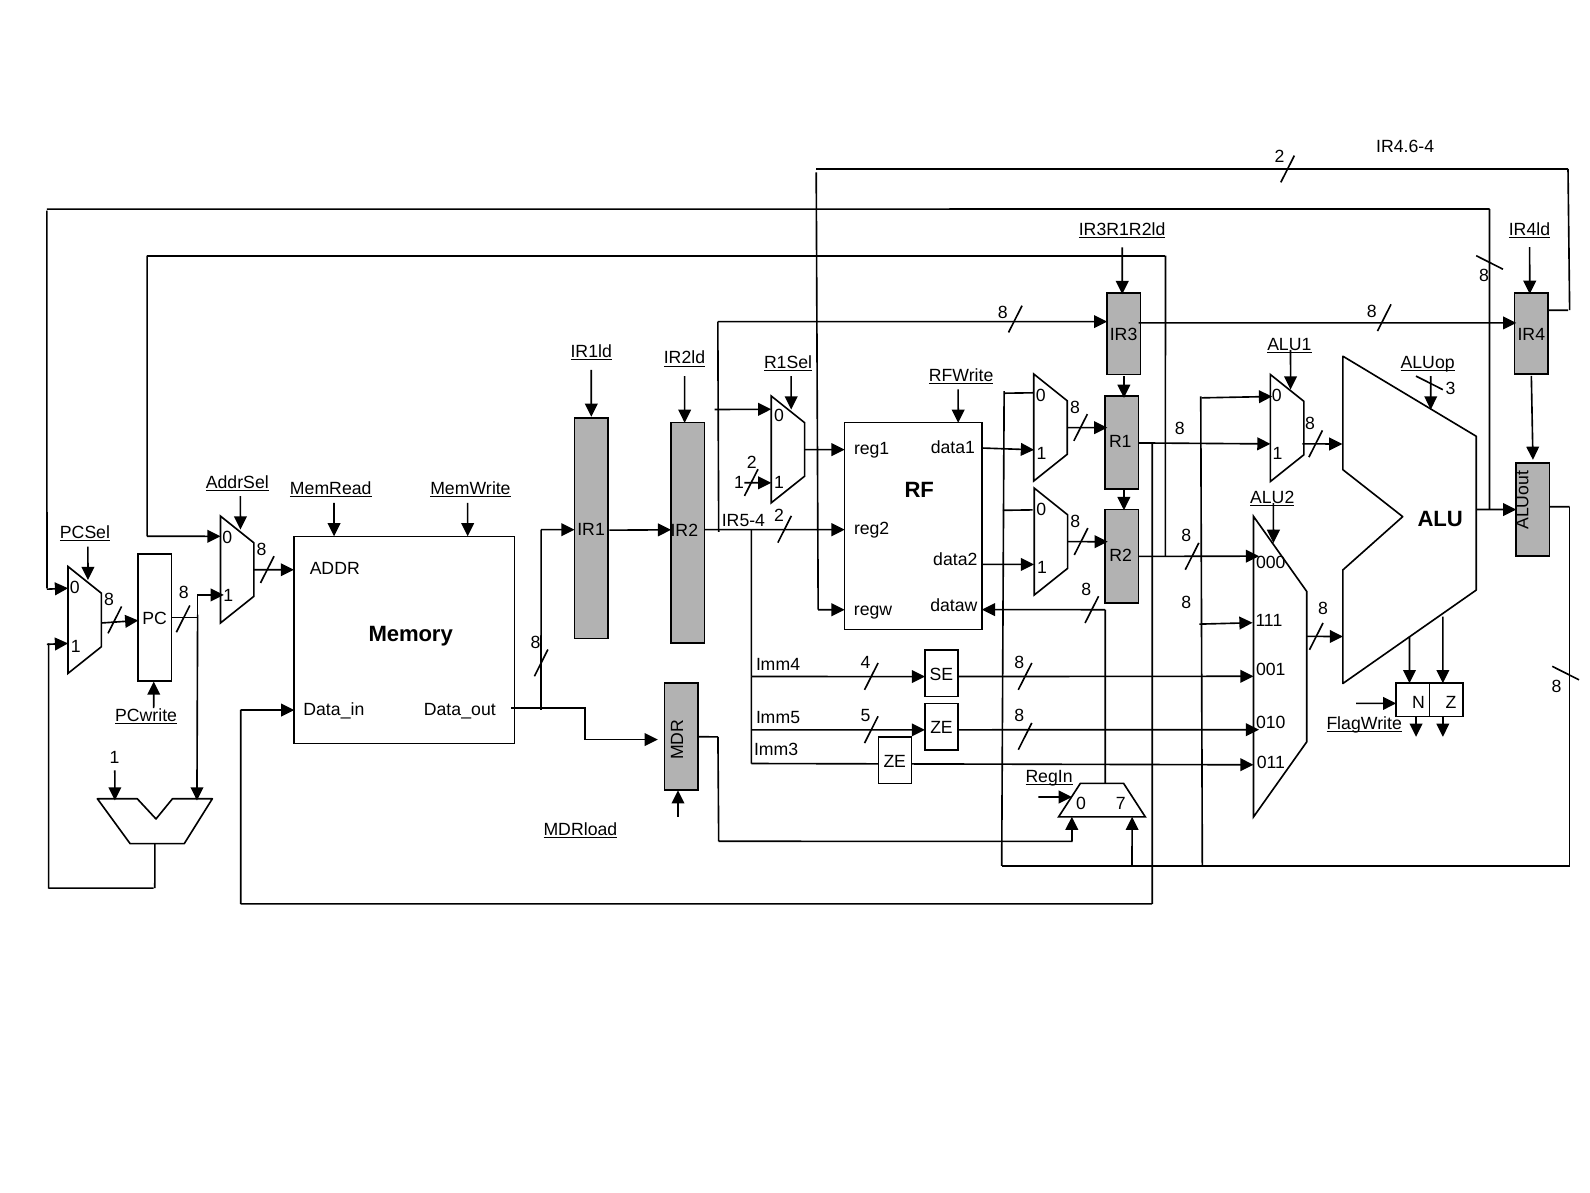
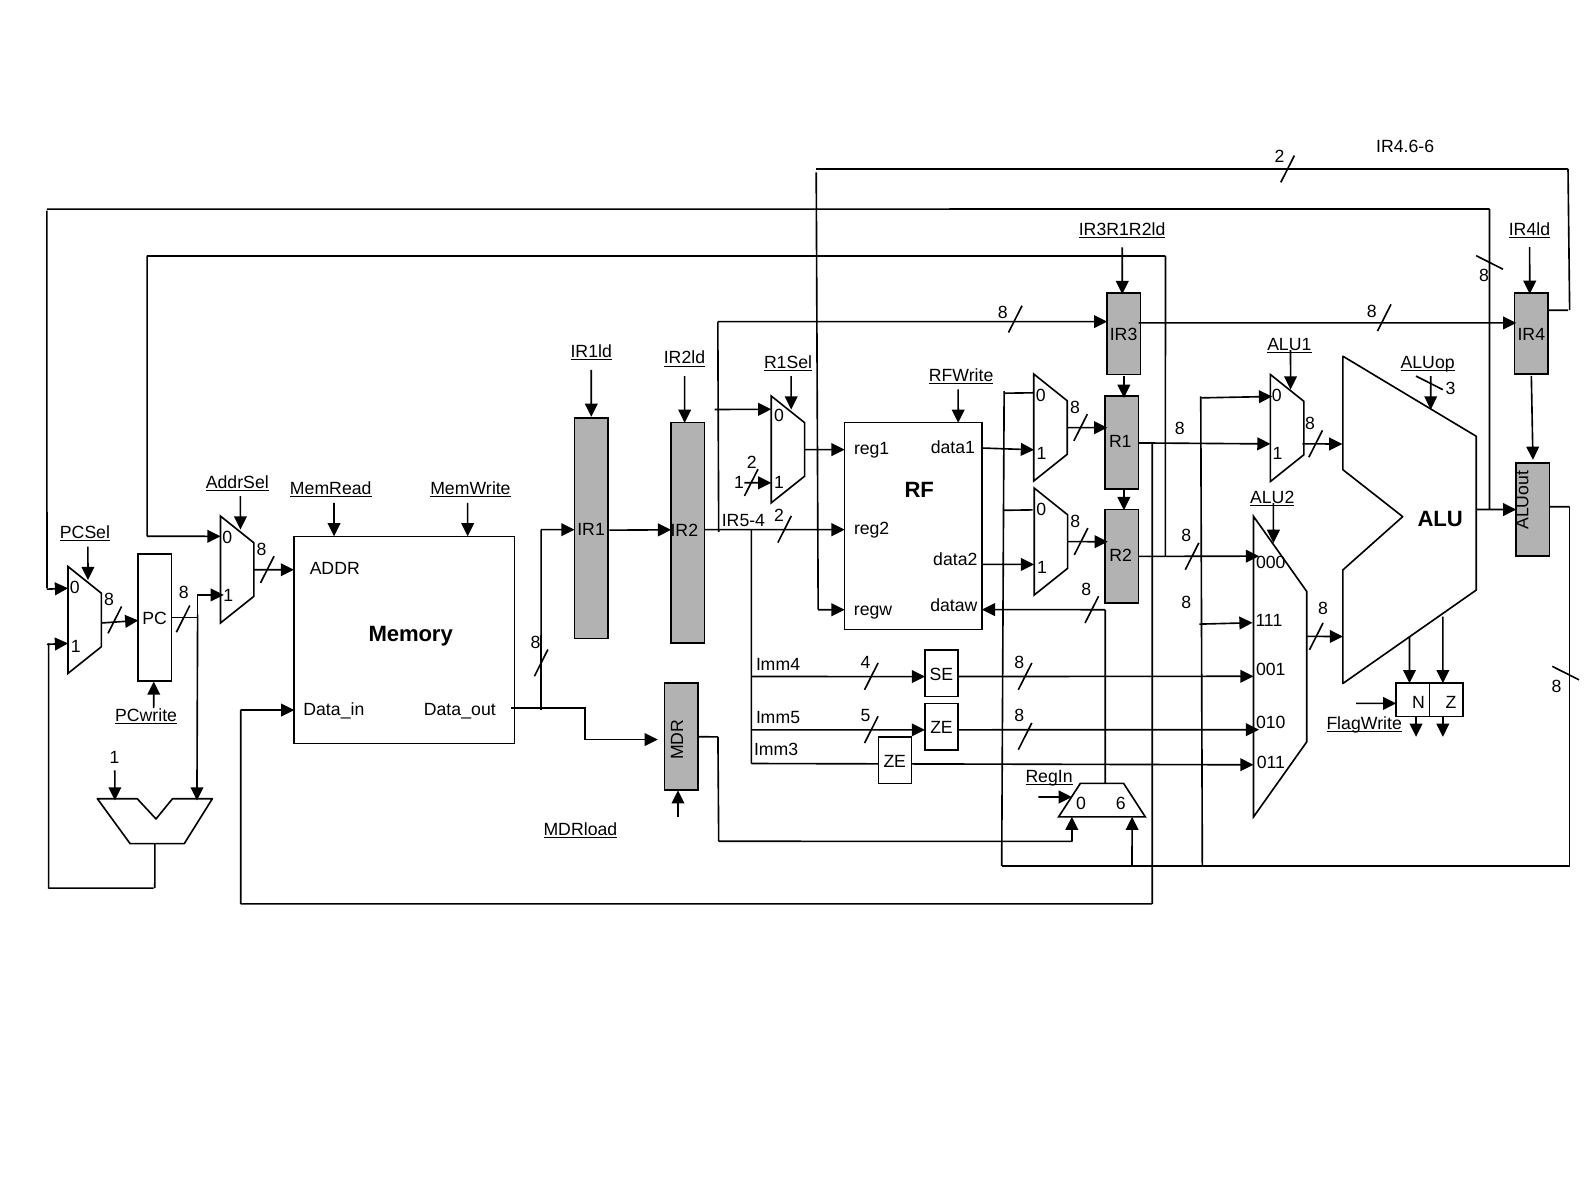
IR4.6-4: IR4.6-4 -> IR4.6-6 (1405, 147)
7: 7 -> 6 (1121, 804)
